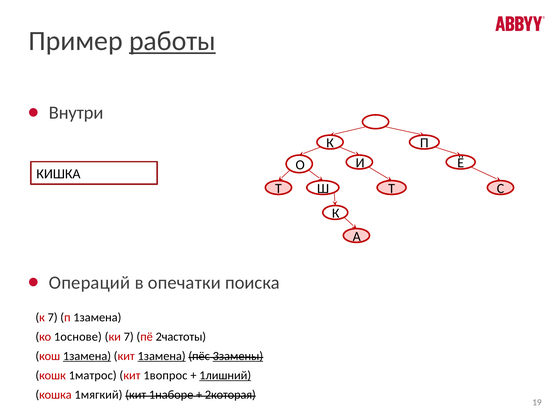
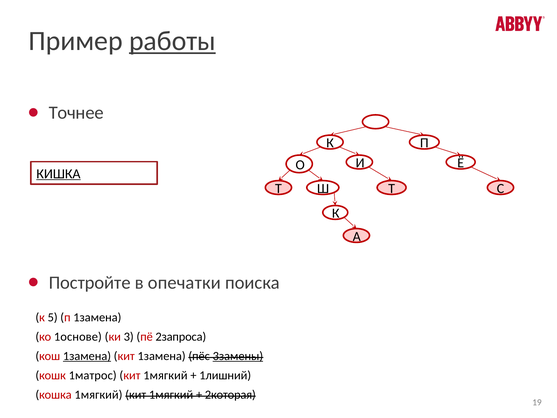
Внутри: Внутри -> Точнее (76, 113)
КИШКА underline: none -> present (58, 174)
Операций: Операций -> Постройте (90, 282)
к 7: 7 -> 5 (53, 317)
ки 7: 7 -> 3 (129, 337)
2частоты: 2частоты -> 2запроса (181, 337)
1замена underline: present -> none (162, 356)
1вопрос: 1вопрос -> 1мягкий (165, 375)
1лишний underline: present -> none (225, 375)
1наборе: 1наборе -> 1мягкий (171, 394)
